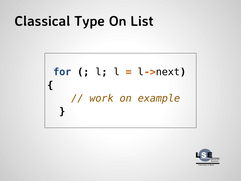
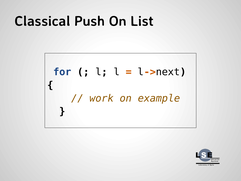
Type: Type -> Push (90, 21)
